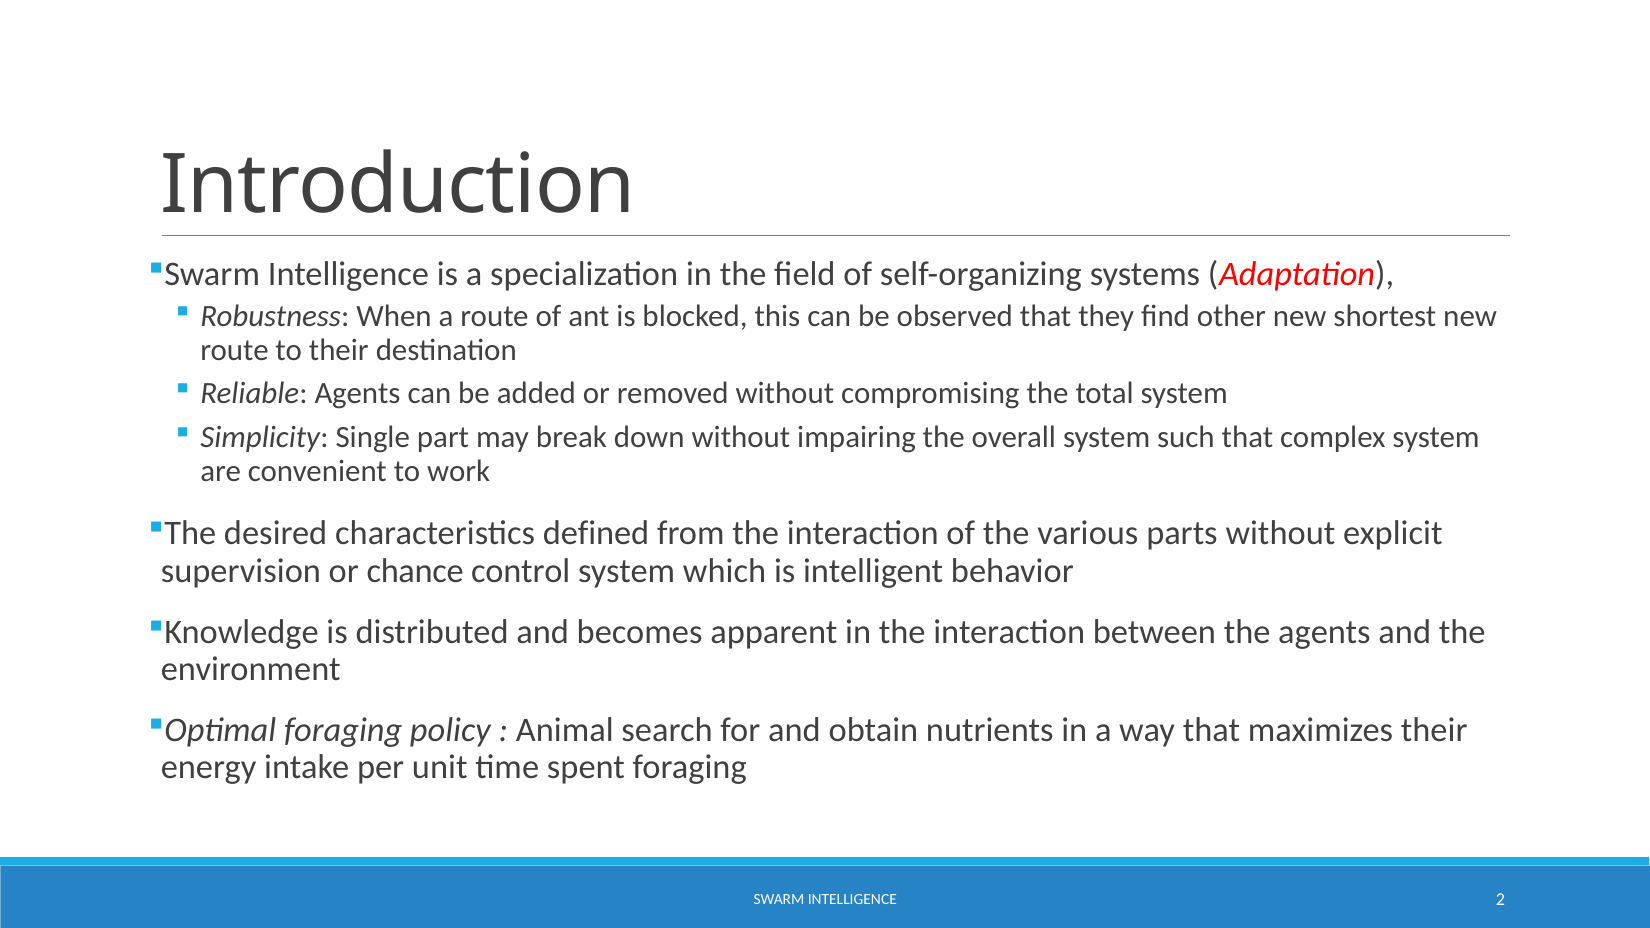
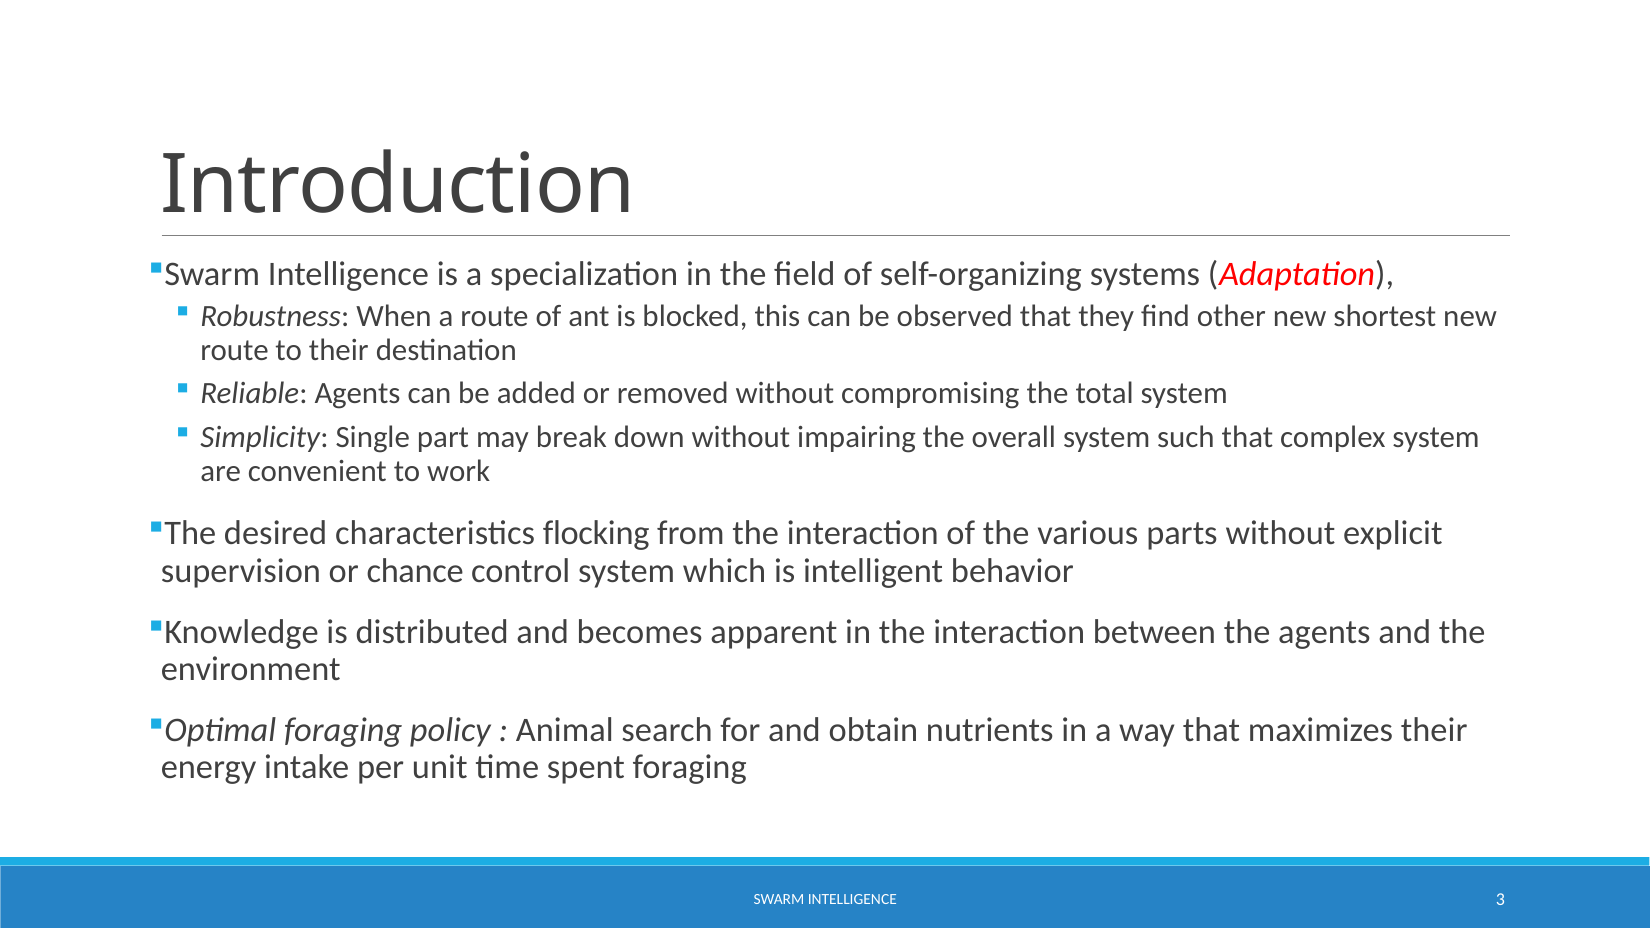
defined: defined -> flocking (596, 534)
2: 2 -> 3 (1501, 900)
